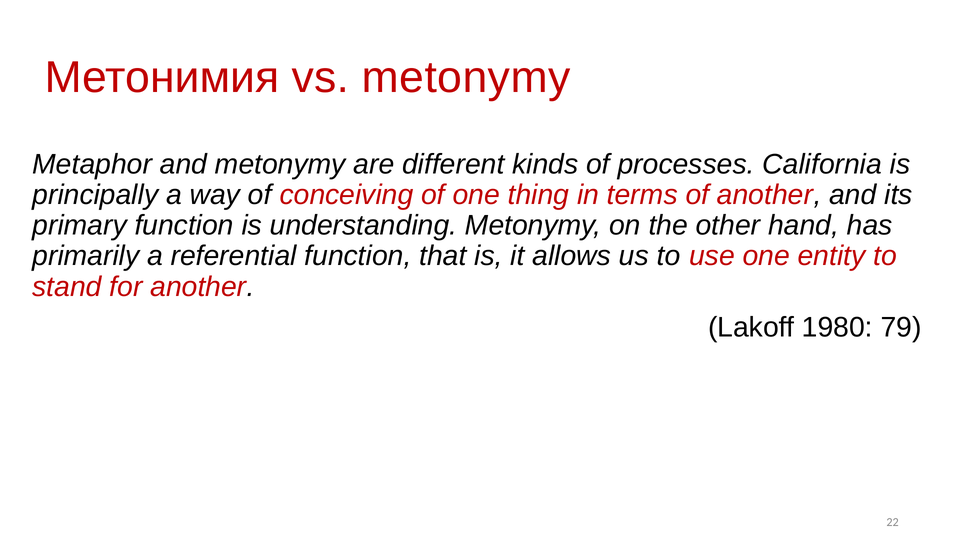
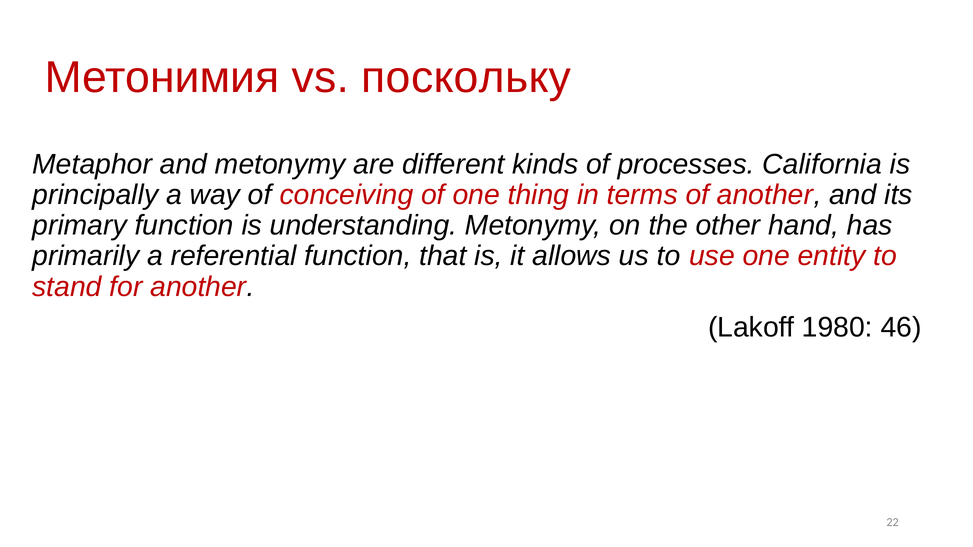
vs metonymy: metonymy -> поскольку (466, 77)
79: 79 -> 46 (901, 328)
